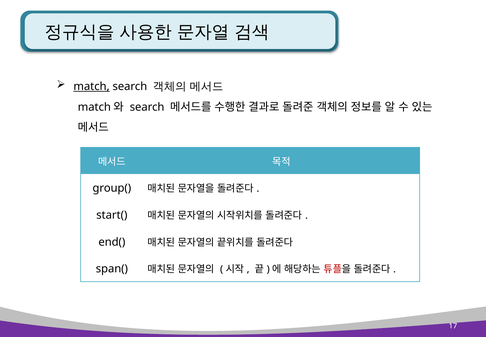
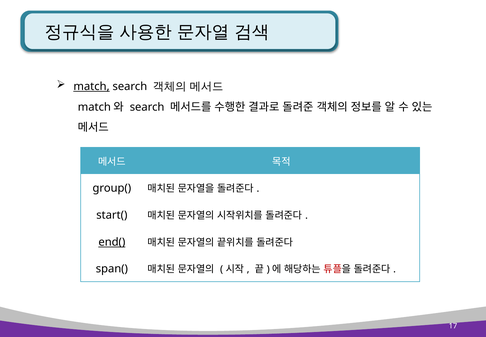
end( underline: none -> present (112, 242)
